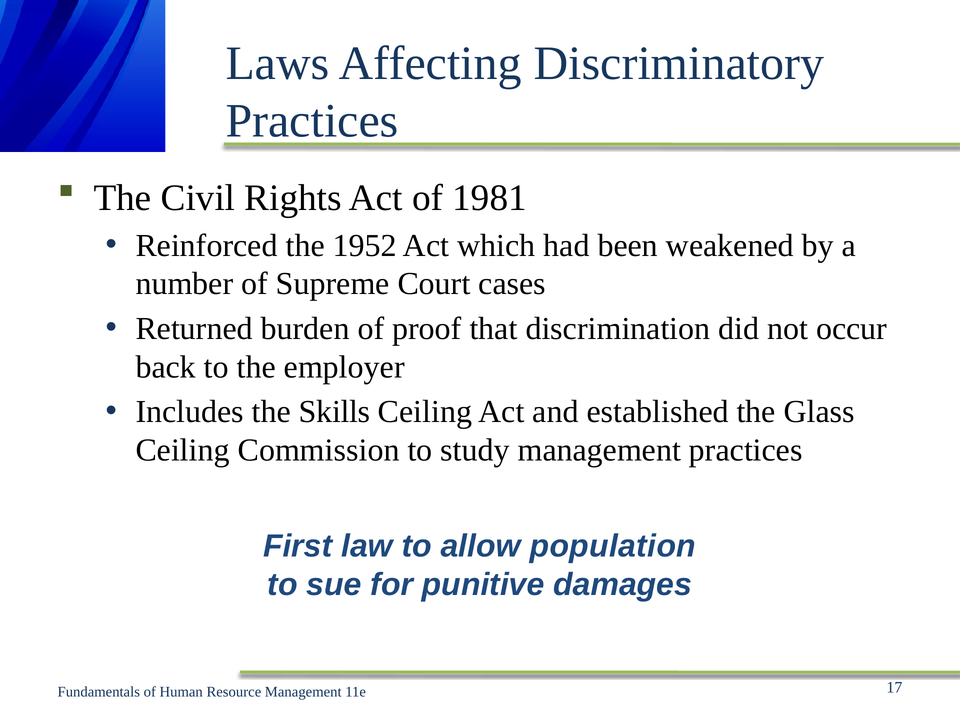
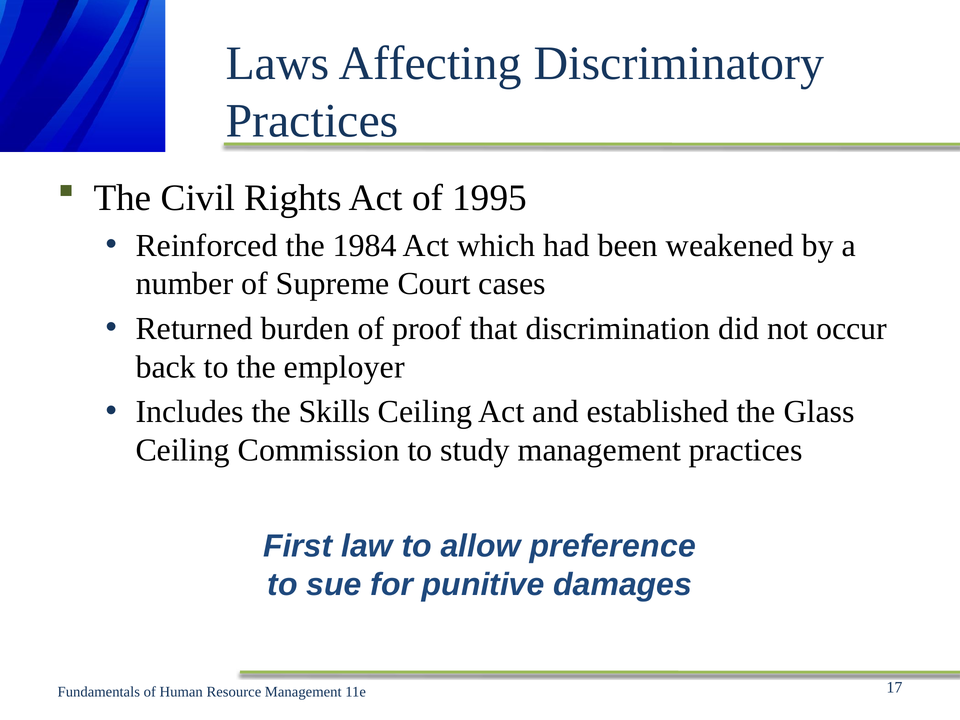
1981: 1981 -> 1995 (490, 198)
1952: 1952 -> 1984 (365, 245)
population: population -> preference (613, 546)
